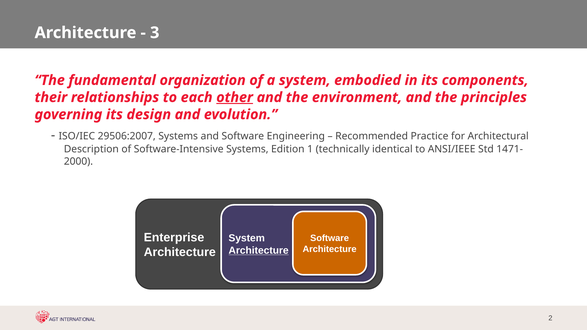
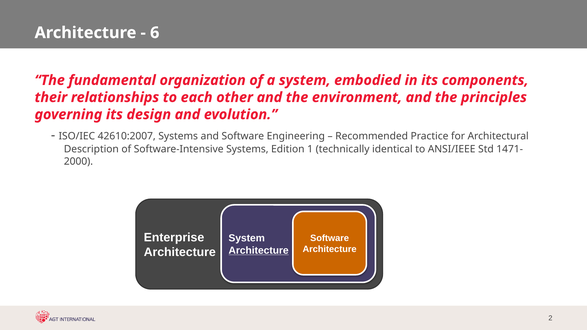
3: 3 -> 6 (155, 33)
other underline: present -> none (235, 97)
29506:2007: 29506:2007 -> 42610:2007 (127, 136)
